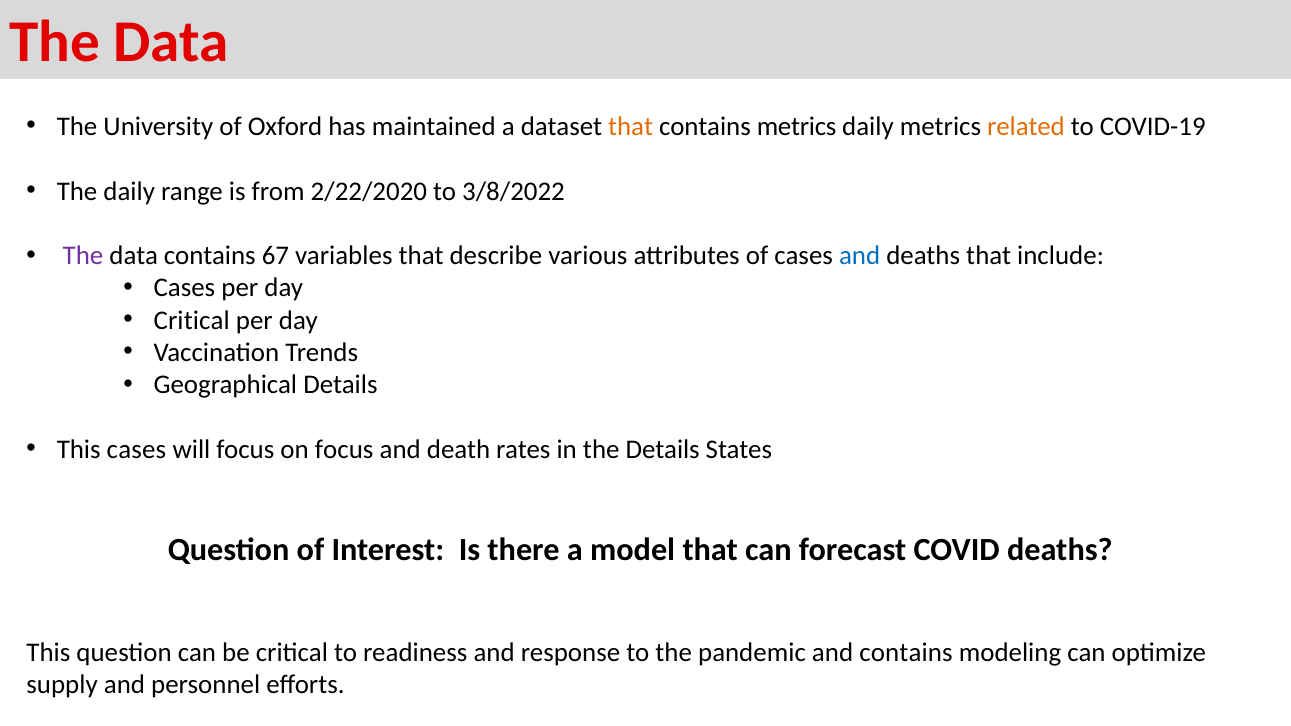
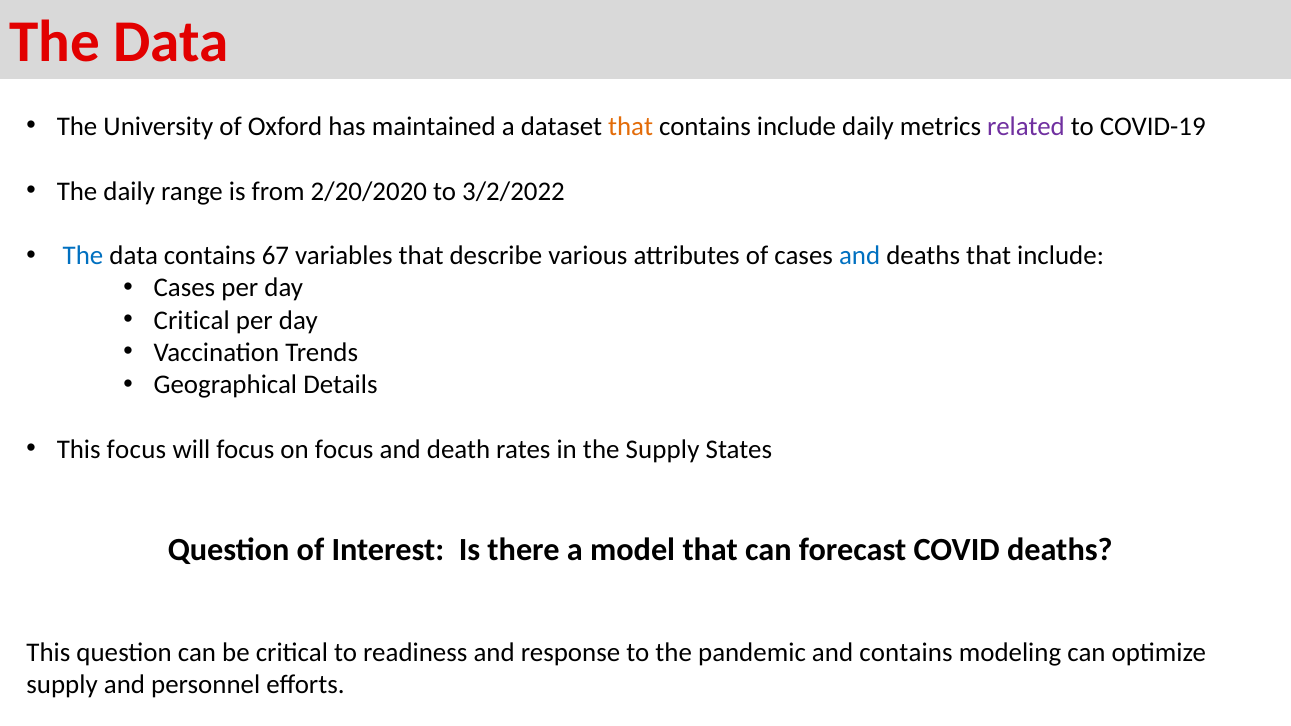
contains metrics: metrics -> include (796, 127)
related colour: orange -> purple (1026, 127)
2/22/2020: 2/22/2020 -> 2/20/2020 (369, 191)
3/8/2022: 3/8/2022 -> 3/2/2022 (513, 191)
The colour: purple -> blue (83, 256)
This cases: cases -> focus (136, 449)
the Details: Details -> Supply (663, 449)
